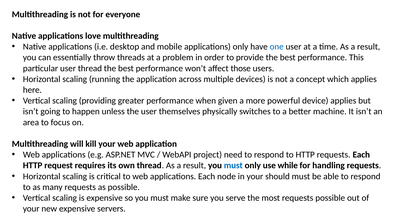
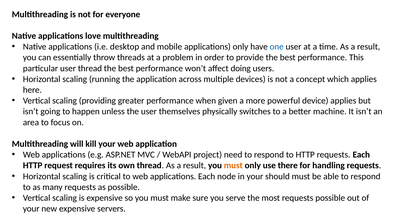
those: those -> doing (241, 68)
must colour: blue -> orange (233, 166)
while: while -> there (288, 166)
